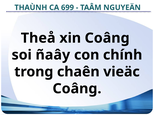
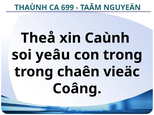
xin Coâng: Coâng -> Caùnh (107, 38)
ñaây: ñaây -> yeâu (53, 55)
con chính: chính -> trong (123, 55)
